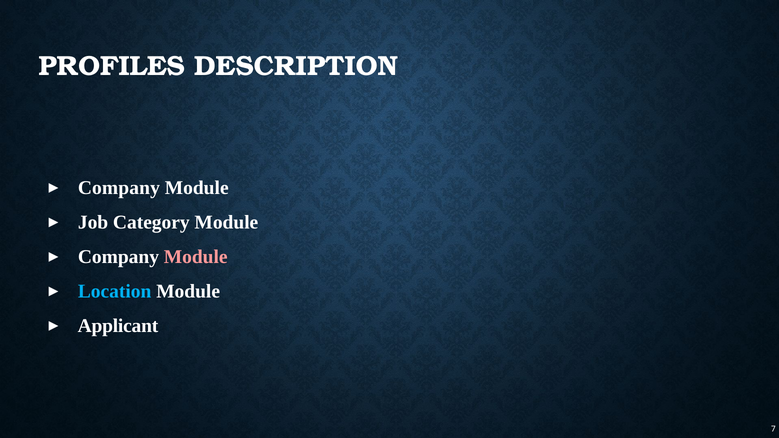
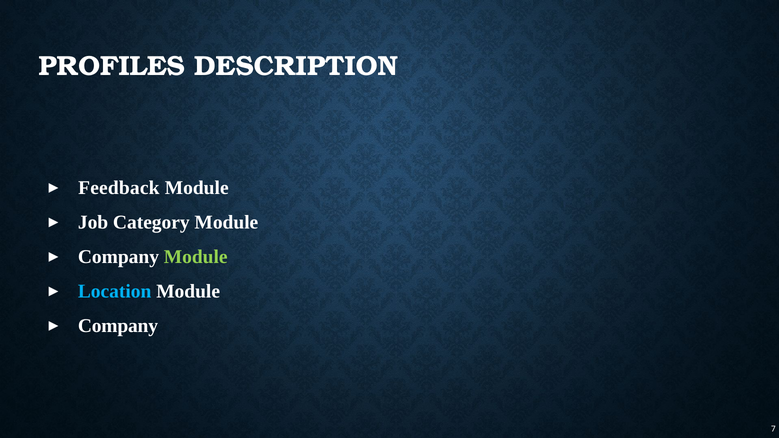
Company: Company -> Feedback (119, 188)
Module colour: pink -> light green (196, 257)
Applicant: Applicant -> Company (118, 326)
